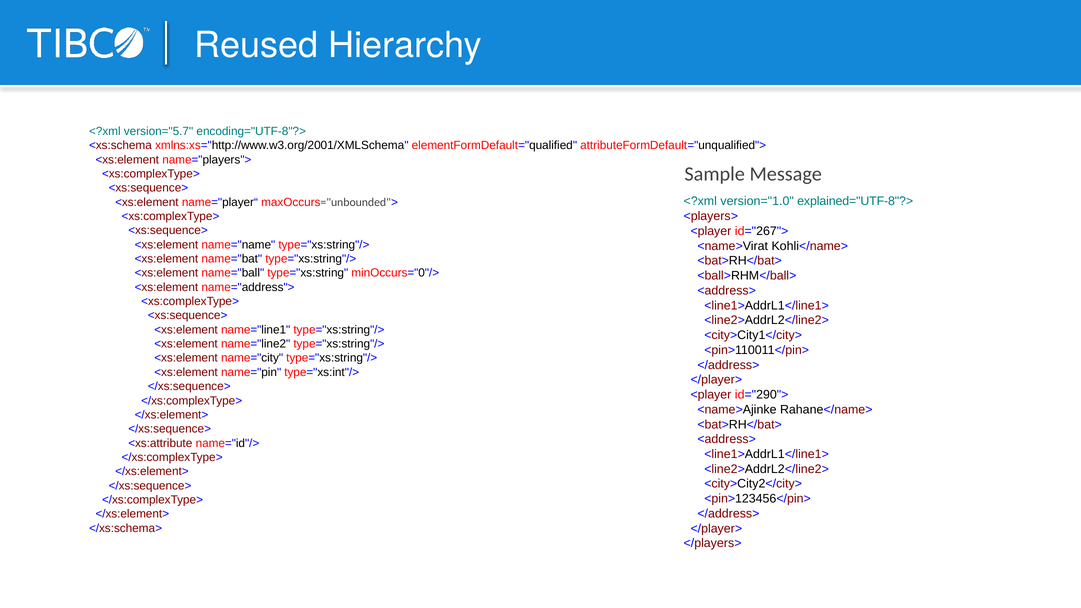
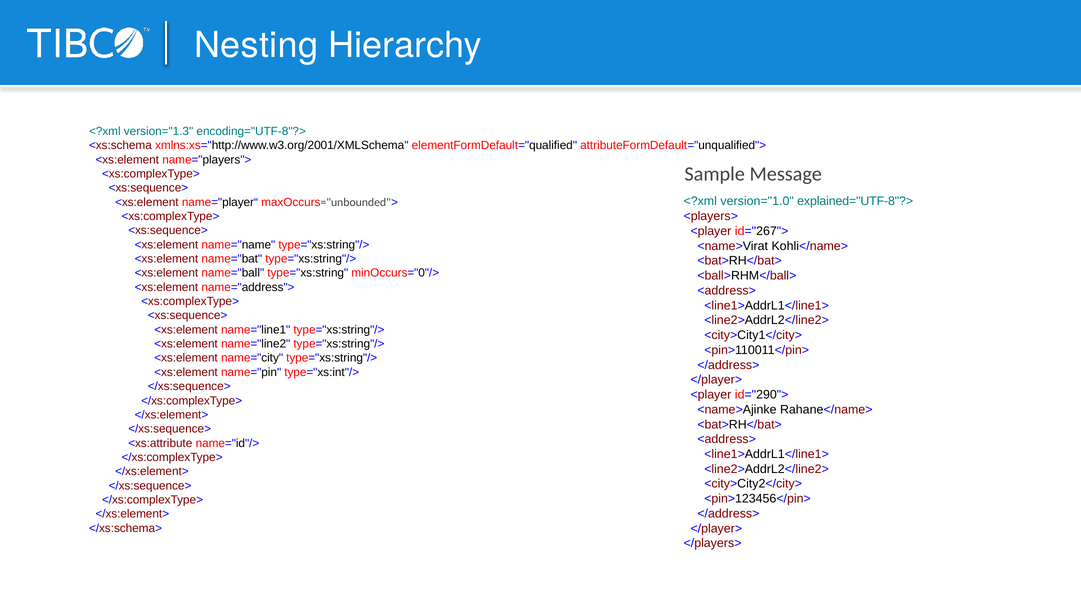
Reused: Reused -> Nesting (256, 45)
version="5.7: version="5.7 -> version="1.3 (159, 131)
